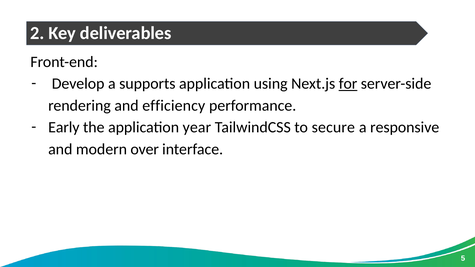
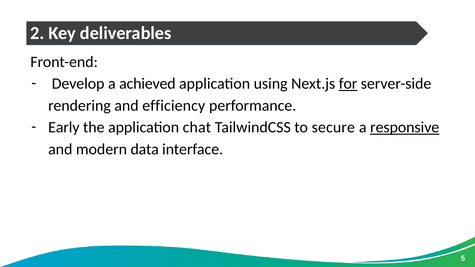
supports: supports -> achieved (147, 84)
year: year -> chat (197, 128)
responsive underline: none -> present (405, 128)
over: over -> data (145, 149)
